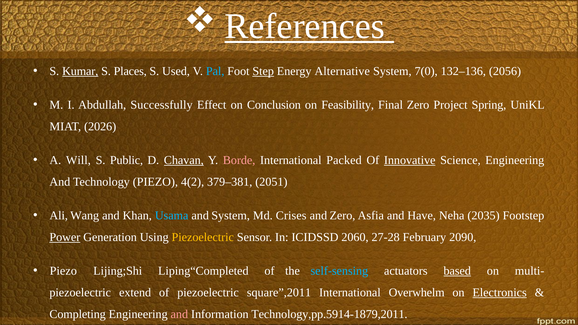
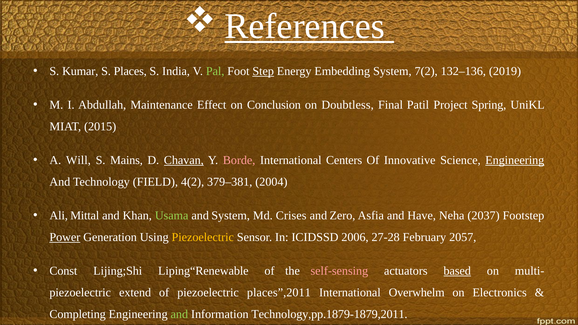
Kumar underline: present -> none (80, 71)
Used: Used -> India (176, 71)
Pal colour: light blue -> light green (215, 71)
Alternative: Alternative -> Embedding (342, 71)
7(0: 7(0 -> 7(2 (426, 71)
2056: 2056 -> 2019 (505, 71)
Successfully: Successfully -> Maintenance (162, 105)
Feasibility: Feasibility -> Doubtless (348, 105)
Final Zero: Zero -> Patil (418, 105)
2026: 2026 -> 2015 (100, 127)
Public: Public -> Mains (126, 160)
Packed: Packed -> Centers (344, 160)
Innovative underline: present -> none (410, 160)
Engineering underline: none -> present (515, 160)
Technology PIEZO: PIEZO -> FIELD (155, 182)
2051: 2051 -> 2004 (271, 182)
Wang: Wang -> Mittal (85, 216)
Usama colour: light blue -> light green (172, 216)
2035: 2035 -> 2037 (484, 216)
2060: 2060 -> 2006 (355, 237)
2090: 2090 -> 2057 (463, 237)
Piezo: Piezo -> Const (63, 271)
Liping“Completed: Liping“Completed -> Liping“Renewable (203, 271)
self-sensing colour: light blue -> pink (339, 271)
square”,2011: square”,2011 -> places”,2011 (279, 293)
Electronics underline: present -> none (500, 293)
and colour: pink -> light green (179, 314)
Technology,pp.5914-1879,2011: Technology,pp.5914-1879,2011 -> Technology,pp.1879-1879,2011 (329, 314)
